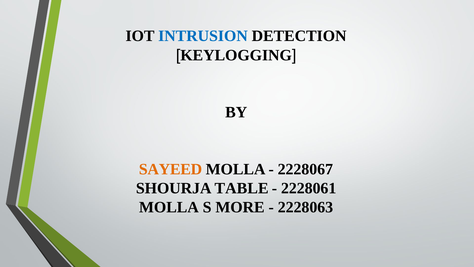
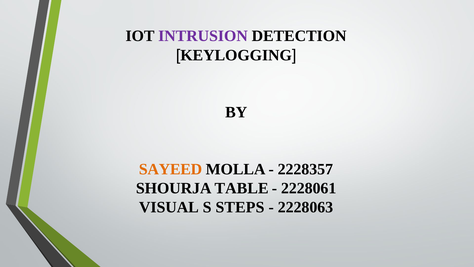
INTRUSION colour: blue -> purple (203, 36)
2228067: 2228067 -> 2228357 (305, 169)
MOLLA: MOLLA -> VISUAL (169, 207)
MORE: MORE -> STEPS (240, 207)
